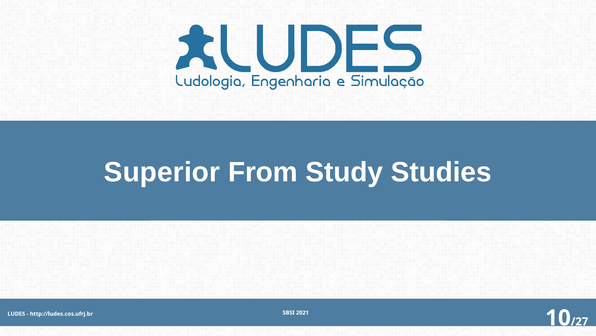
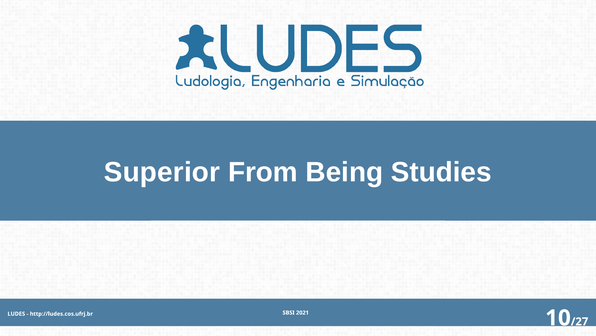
Study: Study -> Being (344, 172)
